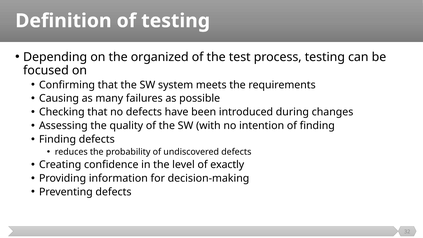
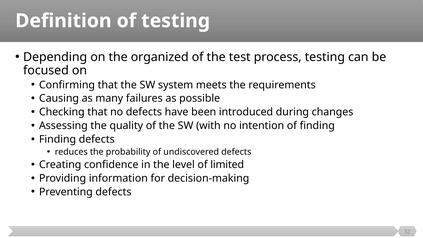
exactly: exactly -> limited (227, 165)
